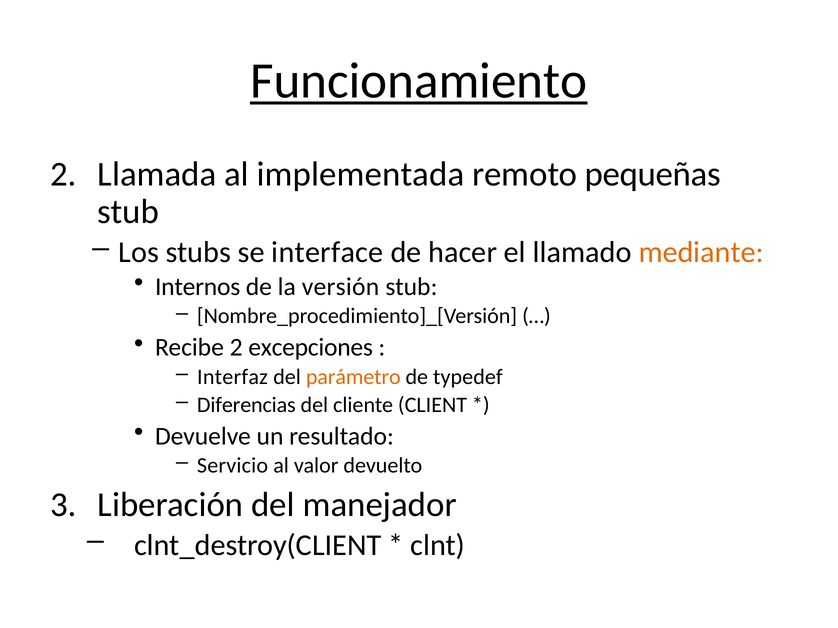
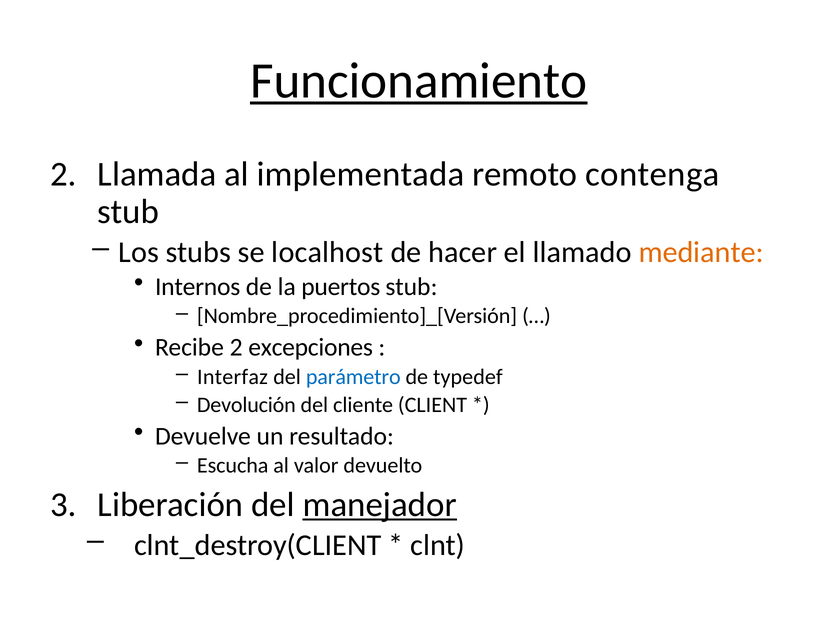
pequeñas: pequeñas -> contenga (652, 174)
interface: interface -> localhost (327, 252)
versión: versión -> puertos (341, 287)
parámetro colour: orange -> blue (353, 377)
Diferencias: Diferencias -> Devolución (246, 405)
Servicio: Servicio -> Escucha (233, 466)
manejador underline: none -> present (380, 505)
